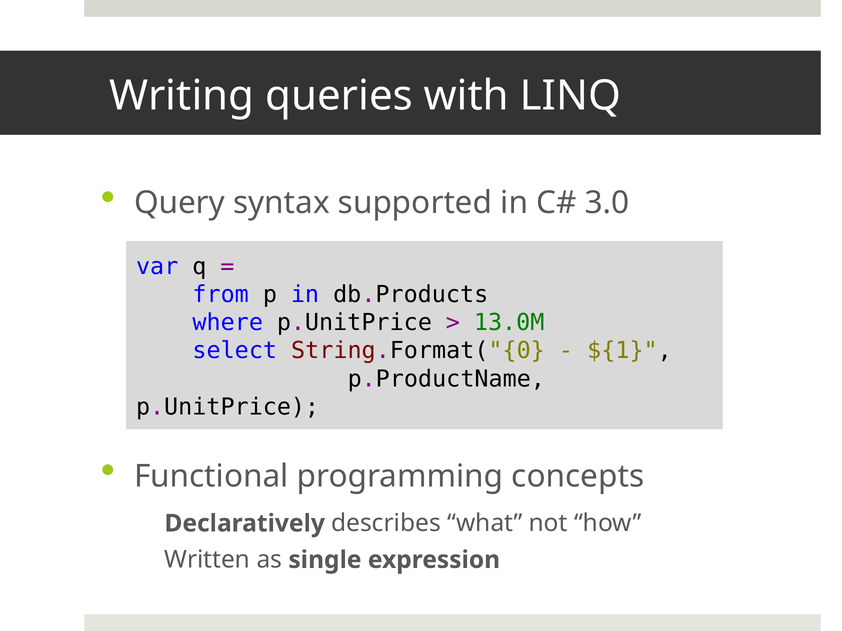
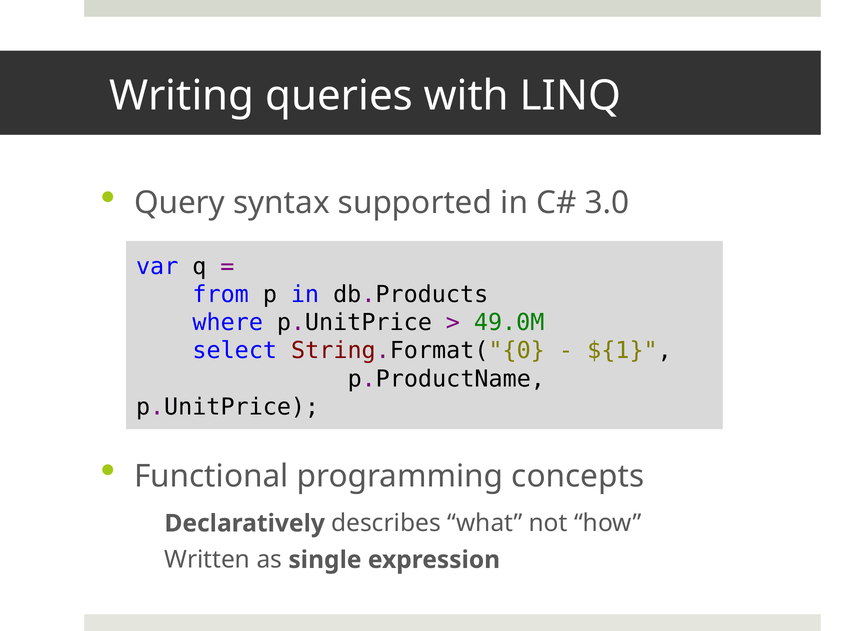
13.0M: 13.0M -> 49.0M (509, 323)
